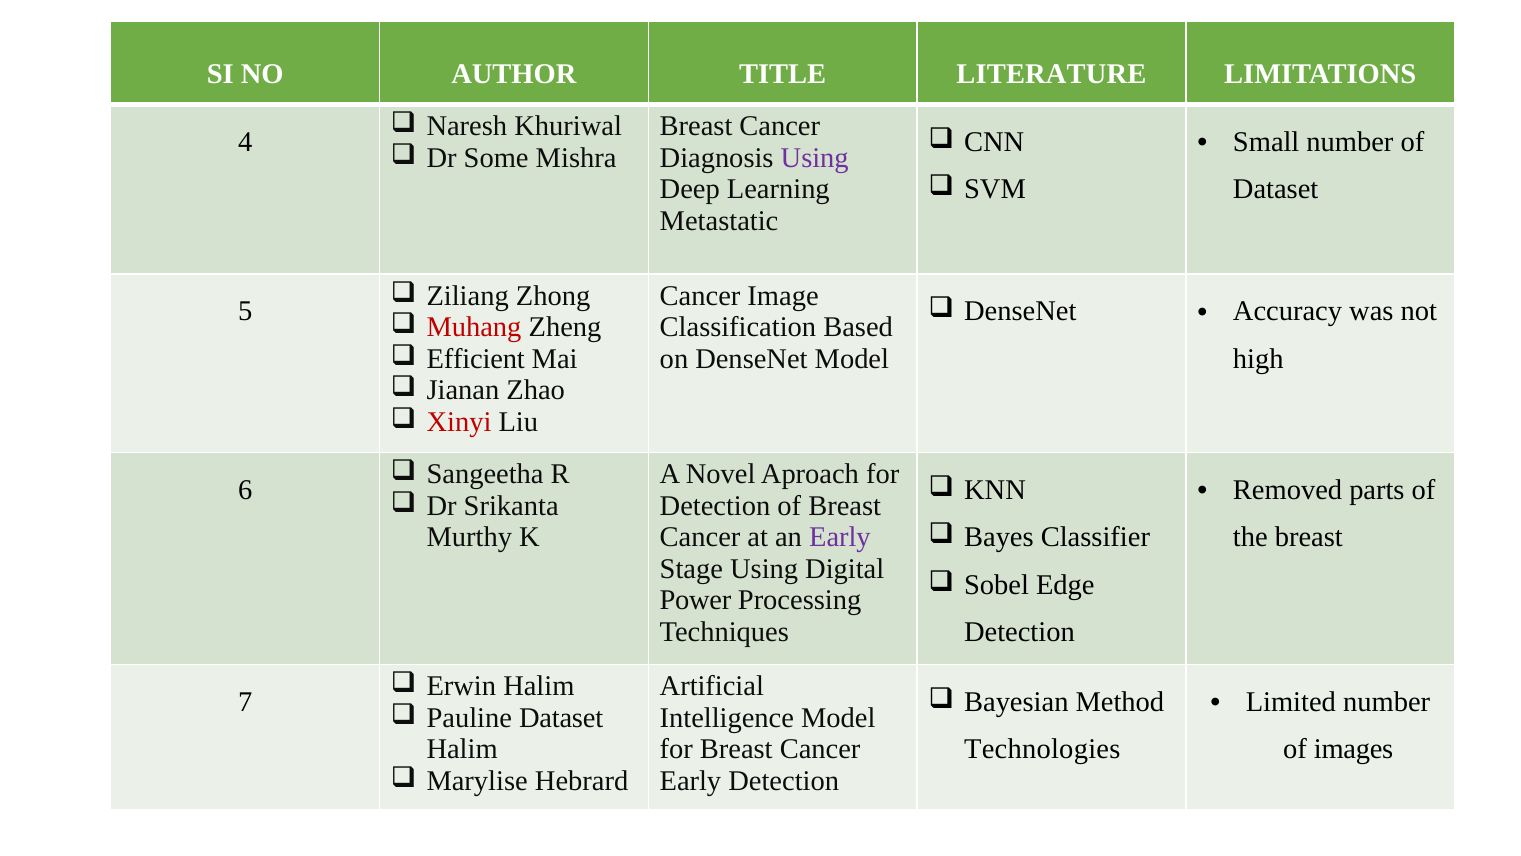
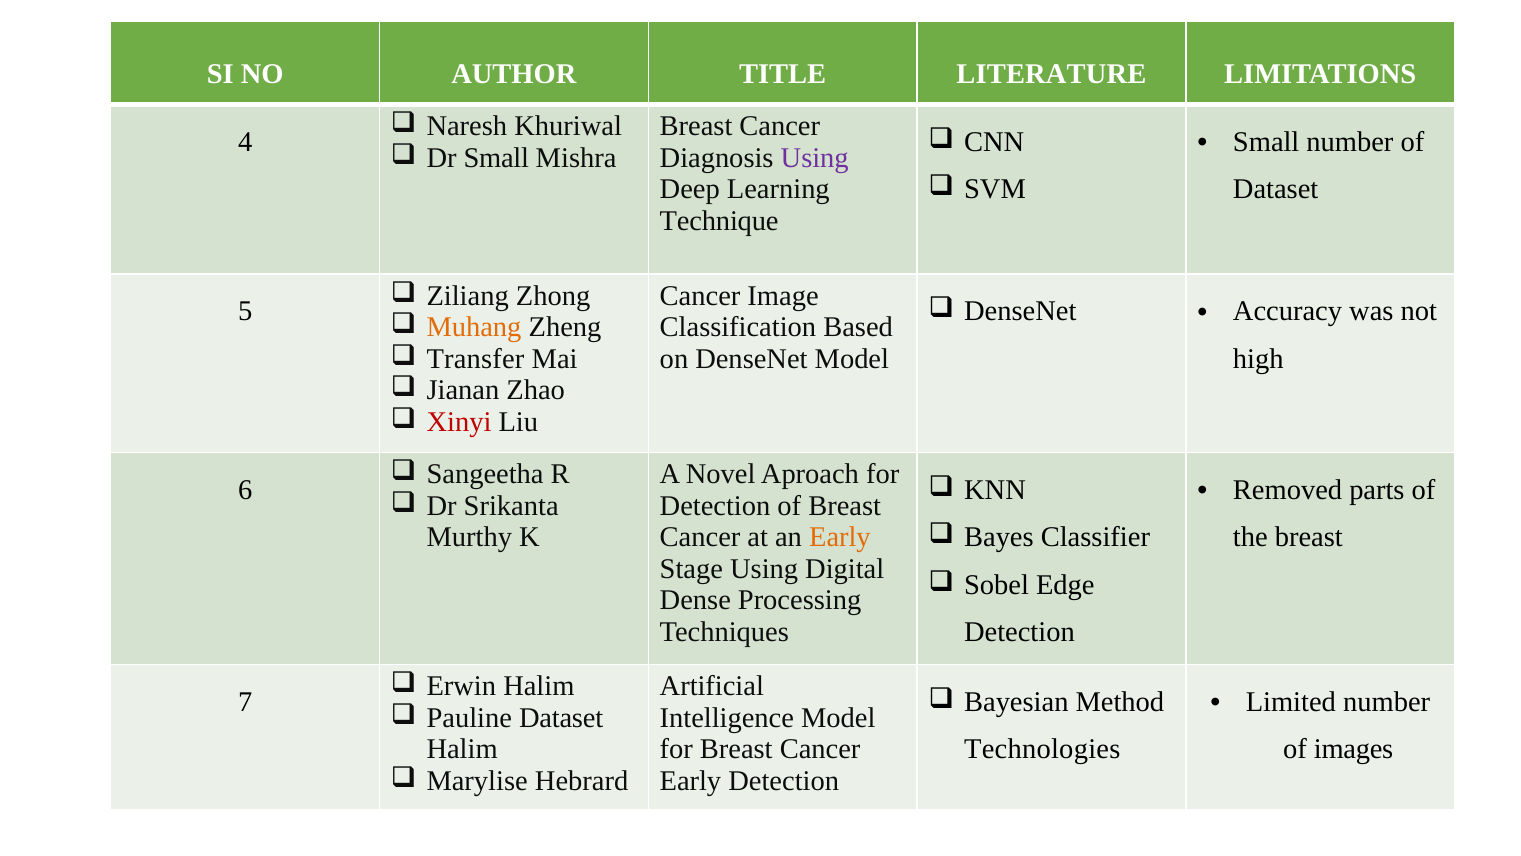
Dr Some: Some -> Small (496, 158)
Metastatic: Metastatic -> Technique (719, 221)
Muhang colour: red -> orange (474, 327)
Efficient: Efficient -> Transfer (476, 359)
Early colour: purple -> orange (840, 537)
Power: Power -> Dense (695, 600)
